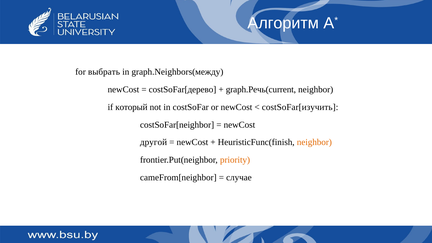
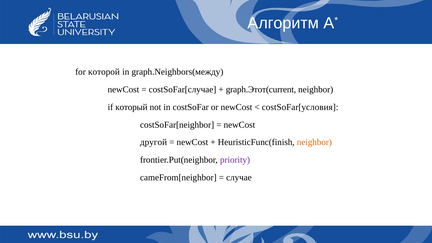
выбрать: выбрать -> которой (104, 72)
costSoFar[дерево: costSoFar[дерево -> costSoFar[случае (183, 89)
graph.Речь(current: graph.Речь(current -> graph.Этот(current (261, 89)
costSoFar[изучить: costSoFar[изучить -> costSoFar[условия (300, 107)
priority colour: orange -> purple (235, 160)
